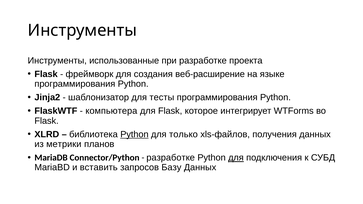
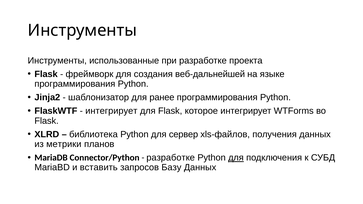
веб-расширение: веб-расширение -> веб-дальнейшей (210, 74)
тесты: тесты -> ранее (162, 98)
компьютера: компьютера -> интегрирует (111, 111)
Python underline: present -> none (134, 134)
только: только -> сервер (184, 134)
